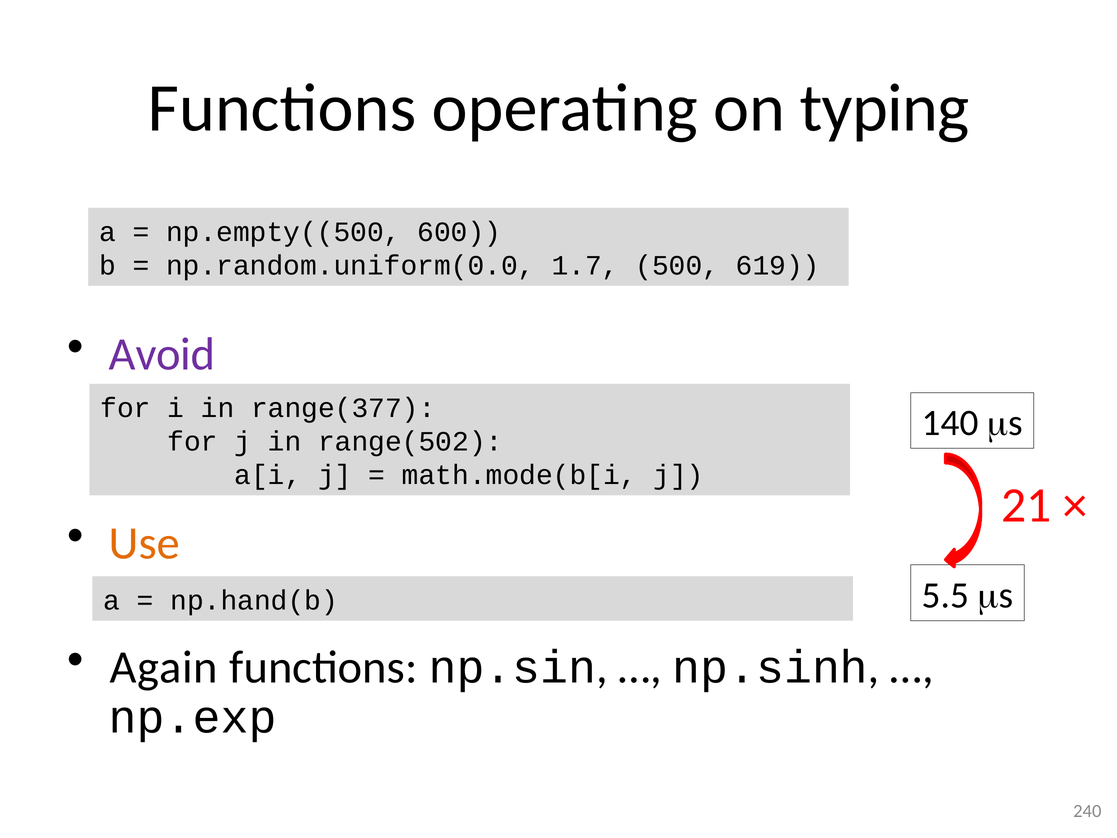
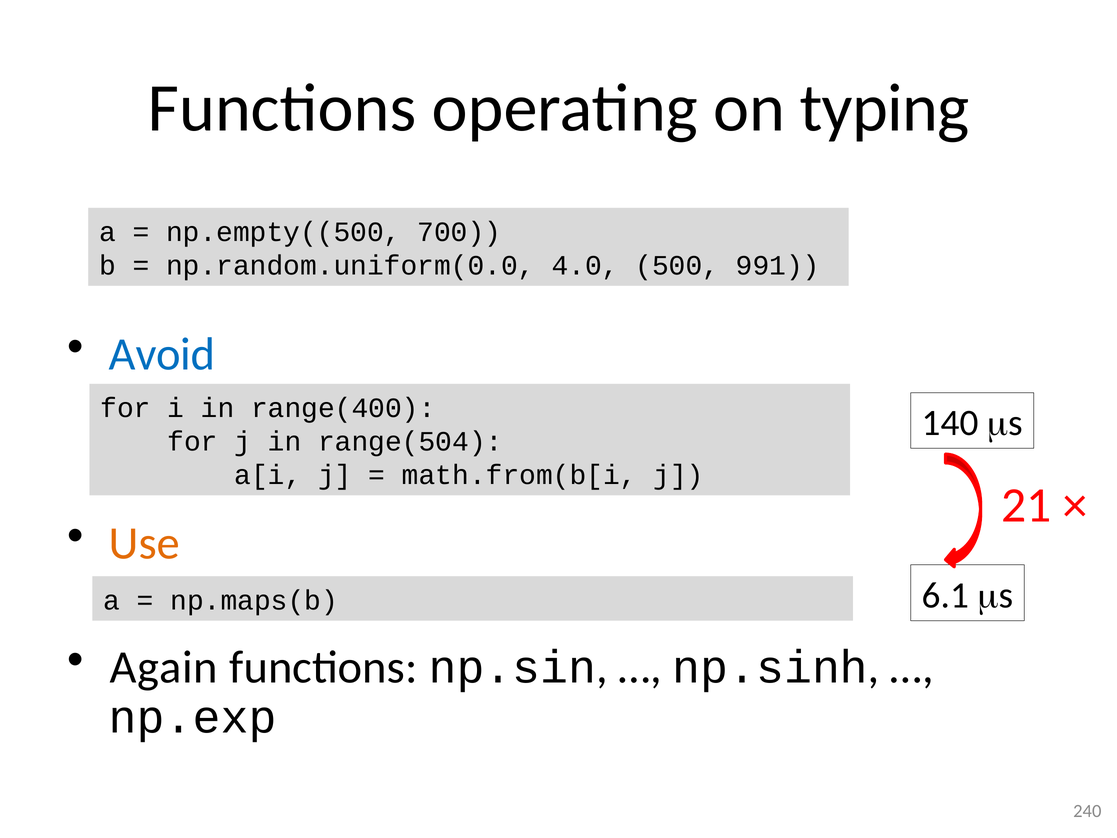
600: 600 -> 700 (459, 232)
1.7: 1.7 -> 4.0 (585, 265)
619: 619 -> 991 (778, 265)
Avoid colour: purple -> blue (162, 354)
range(377: range(377 -> range(400 (343, 408)
range(502: range(502 -> range(504 (410, 441)
math.mode(b[i: math.mode(b[i -> math.from(b[i (519, 475)
5.5: 5.5 -> 6.1 (945, 595)
np.hand(b: np.hand(b -> np.maps(b (254, 600)
